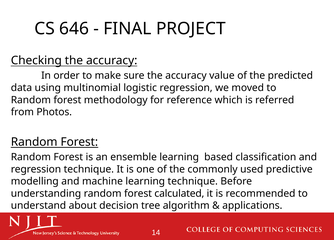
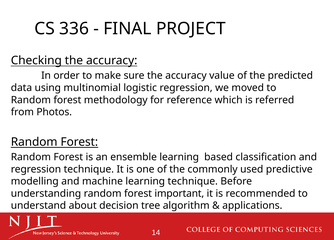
646: 646 -> 336 (74, 29)
calculated: calculated -> important (179, 193)
